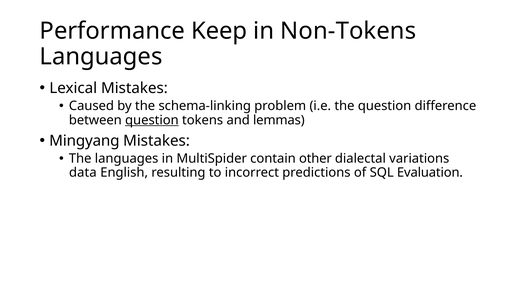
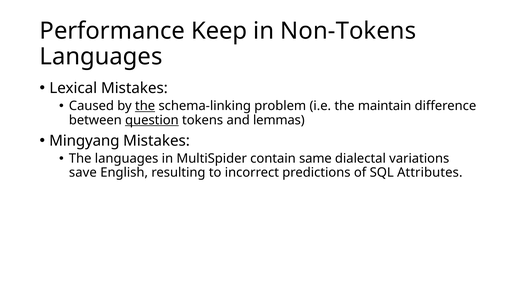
the underline: none -> present (145, 106)
the question: question -> maintain (385, 106)
other: other -> same (315, 158)
data: data -> save (83, 172)
Evaluation: Evaluation -> Attributes (430, 172)
